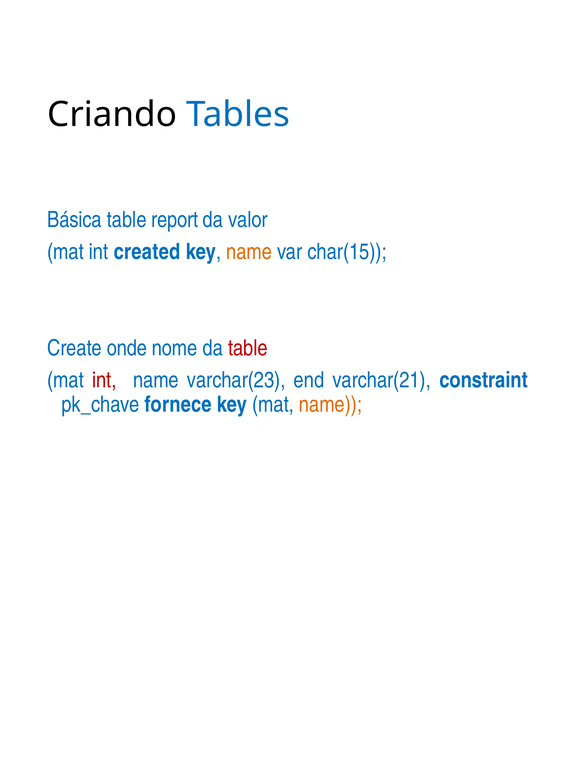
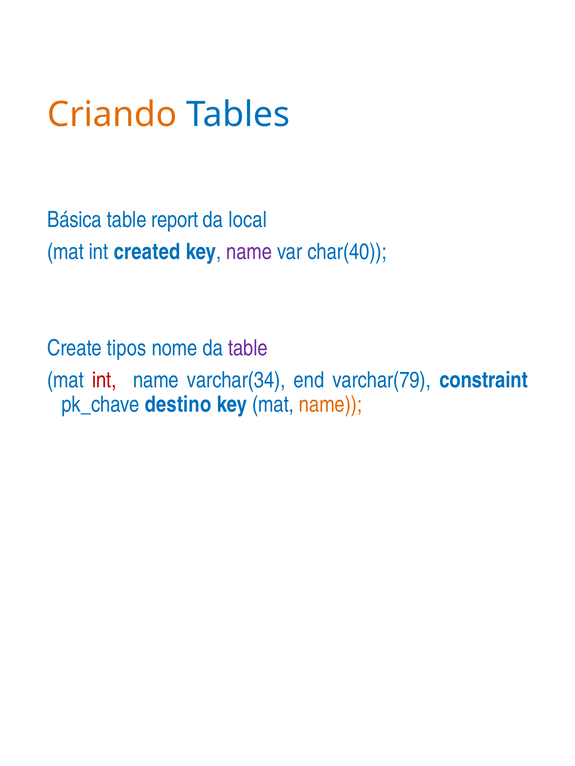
Criando colour: black -> orange (112, 115)
valor: valor -> local (248, 220)
name colour: orange -> purple (249, 252)
char(15: char(15 -> char(40 (347, 252)
onde: onde -> tipos (127, 348)
table colour: red -> purple (248, 348)
varchar(23: varchar(23 -> varchar(34 (236, 381)
varchar(21: varchar(21 -> varchar(79 (382, 381)
fornece: fornece -> destino (178, 405)
